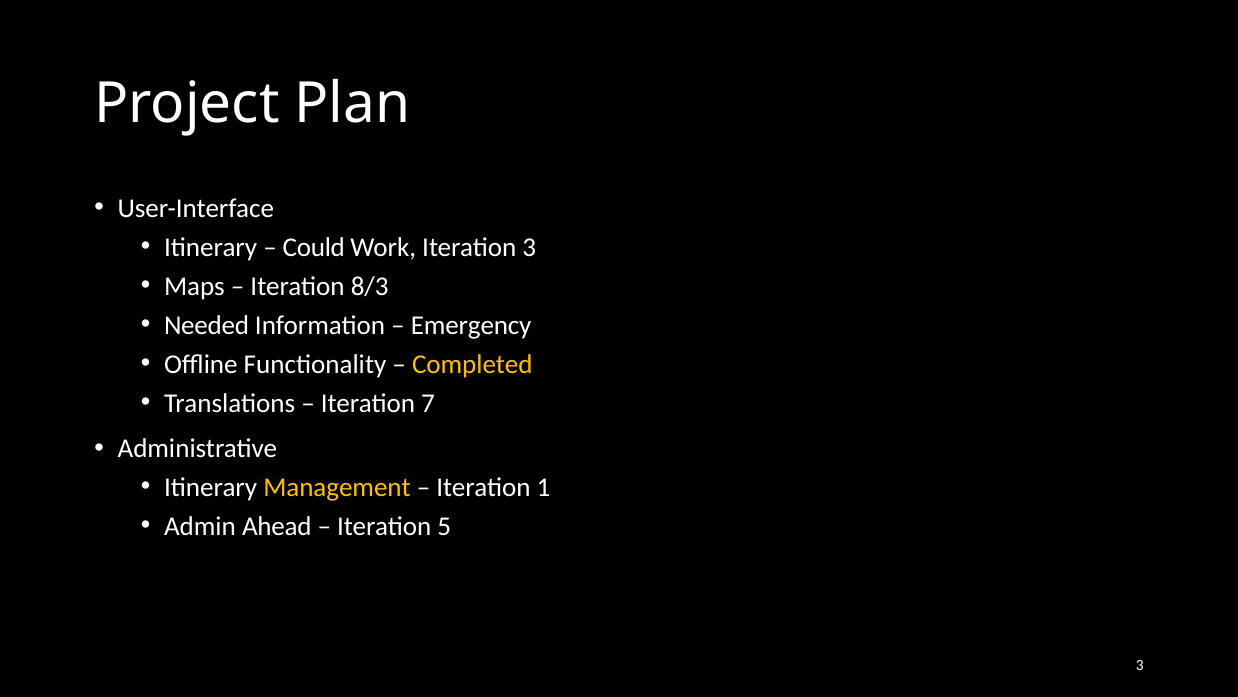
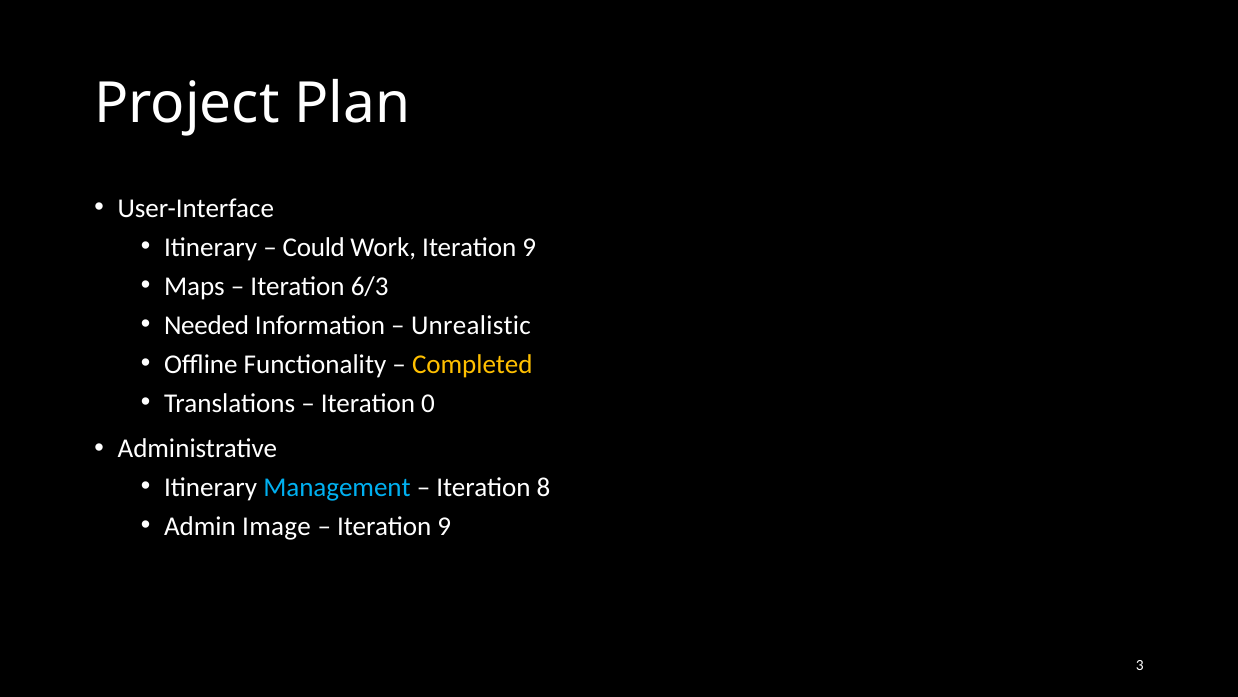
Work Iteration 3: 3 -> 9 (529, 247)
8/3: 8/3 -> 6/3 (370, 286)
Emergency: Emergency -> Unrealistic (471, 325)
7: 7 -> 0 (428, 403)
Management colour: yellow -> light blue (337, 487)
1: 1 -> 8 (544, 487)
Ahead: Ahead -> Image (277, 526)
5: 5 -> 9 (444, 526)
